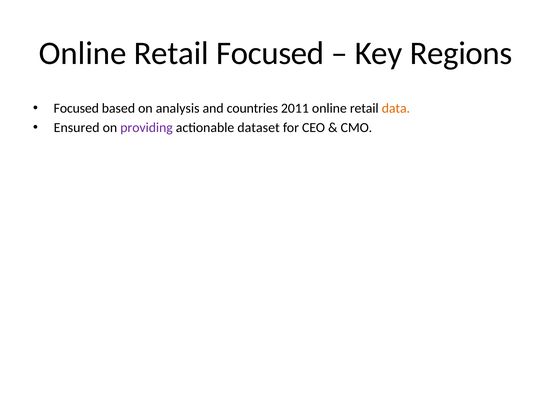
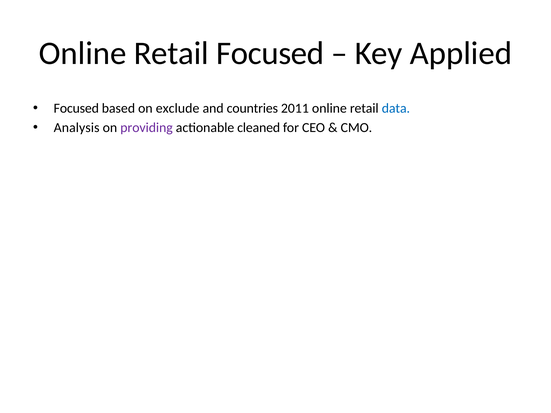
Regions: Regions -> Applied (461, 53)
analysis: analysis -> exclude (178, 108)
data colour: orange -> blue (396, 108)
Ensured: Ensured -> Analysis (77, 128)
dataset: dataset -> cleaned (259, 128)
